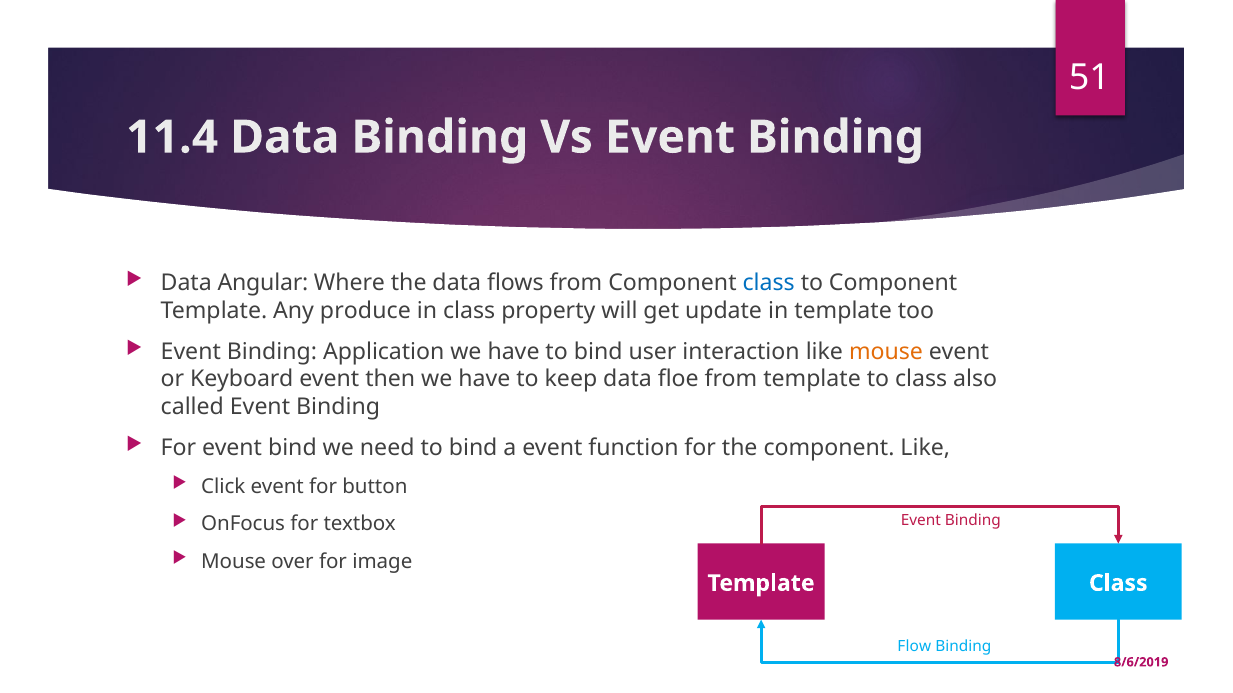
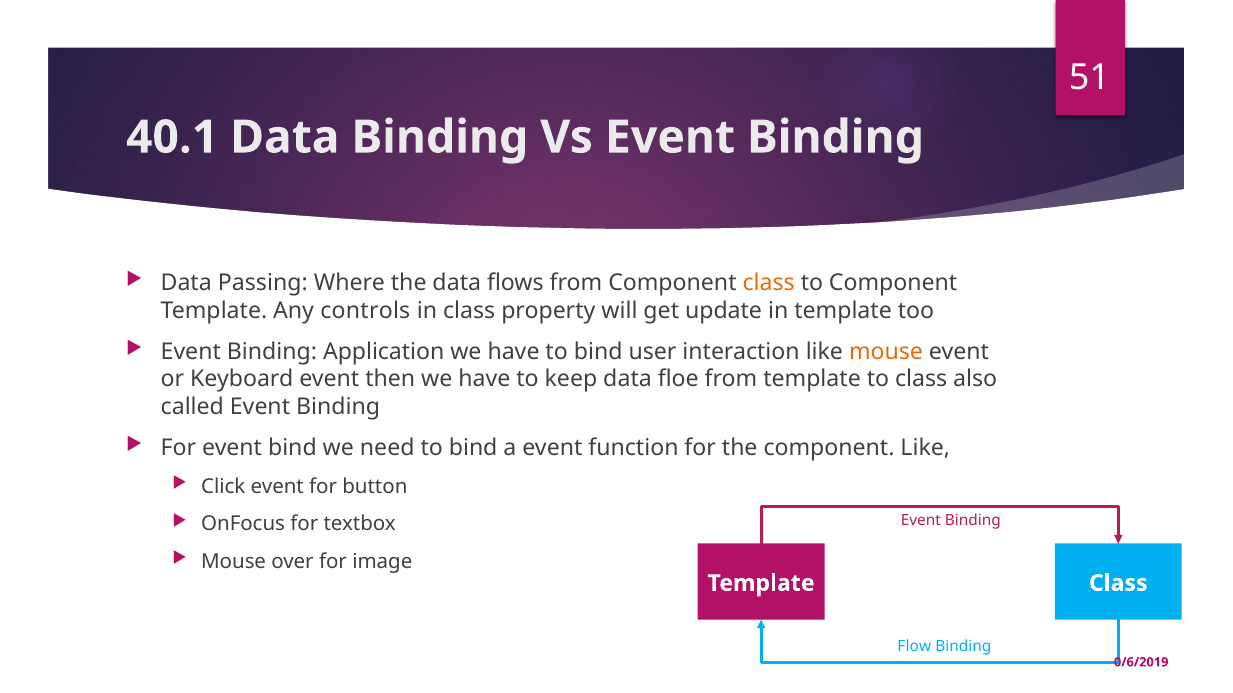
11.4: 11.4 -> 40.1 (172, 137)
Angular: Angular -> Passing (263, 283)
class colour: blue -> orange (769, 283)
produce: produce -> controls (365, 311)
8/6/2019: 8/6/2019 -> 0/6/2019 (1141, 663)
